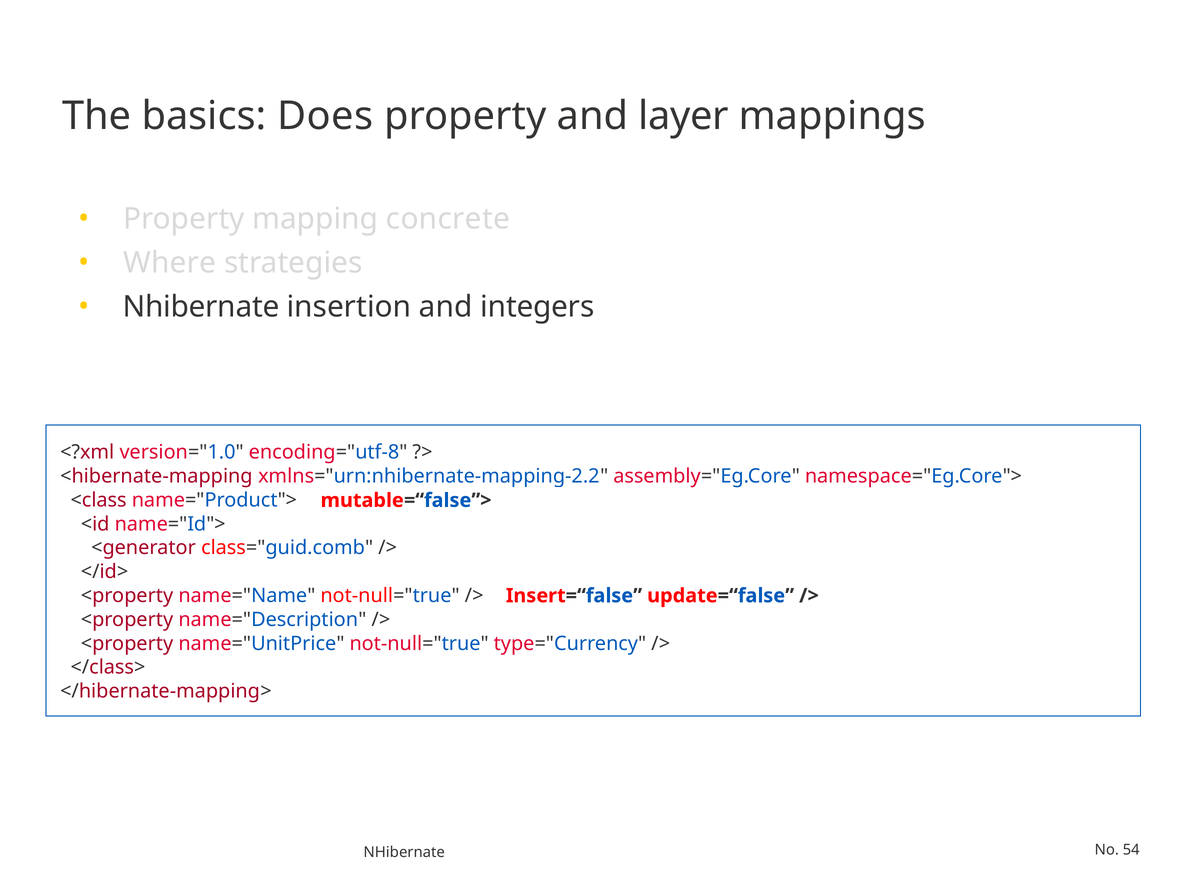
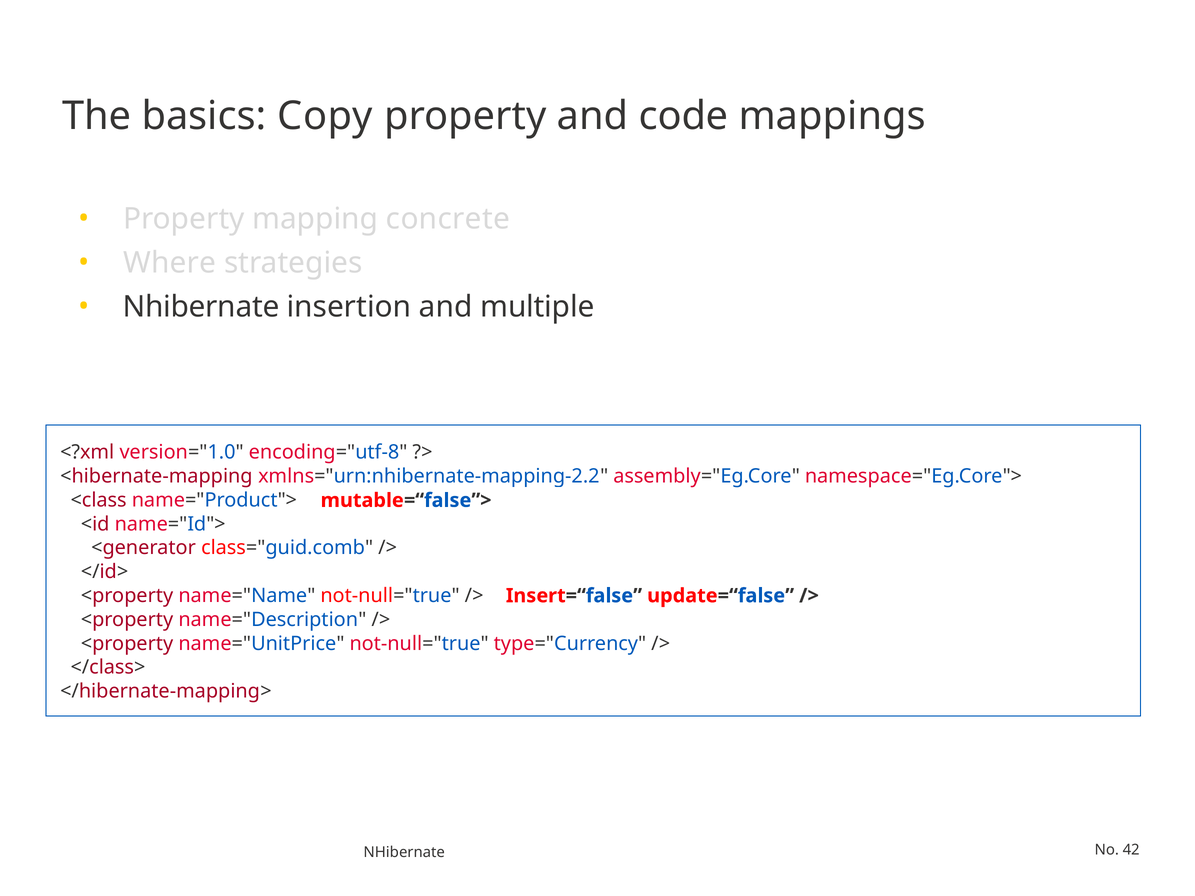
Does: Does -> Copy (325, 116)
layer: layer -> code (683, 116)
integers: integers -> multiple (537, 307)
54: 54 -> 42 (1131, 850)
